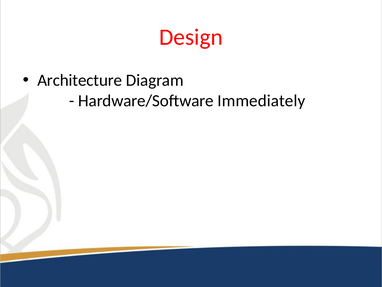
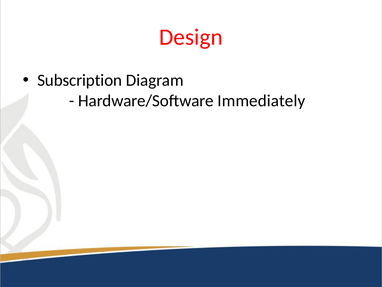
Architecture: Architecture -> Subscription (80, 80)
